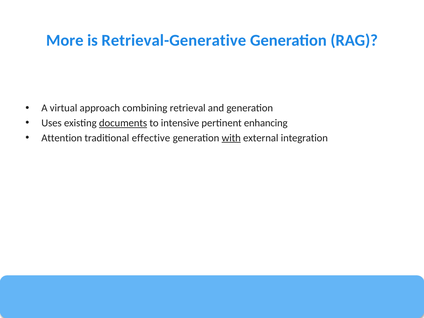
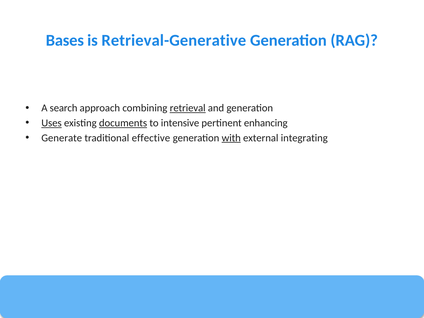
More: More -> Bases (65, 40)
virtual: virtual -> search (64, 108)
retrieval underline: none -> present (188, 108)
Uses underline: none -> present (52, 123)
Attention: Attention -> Generate (62, 138)
integration: integration -> integrating (304, 138)
